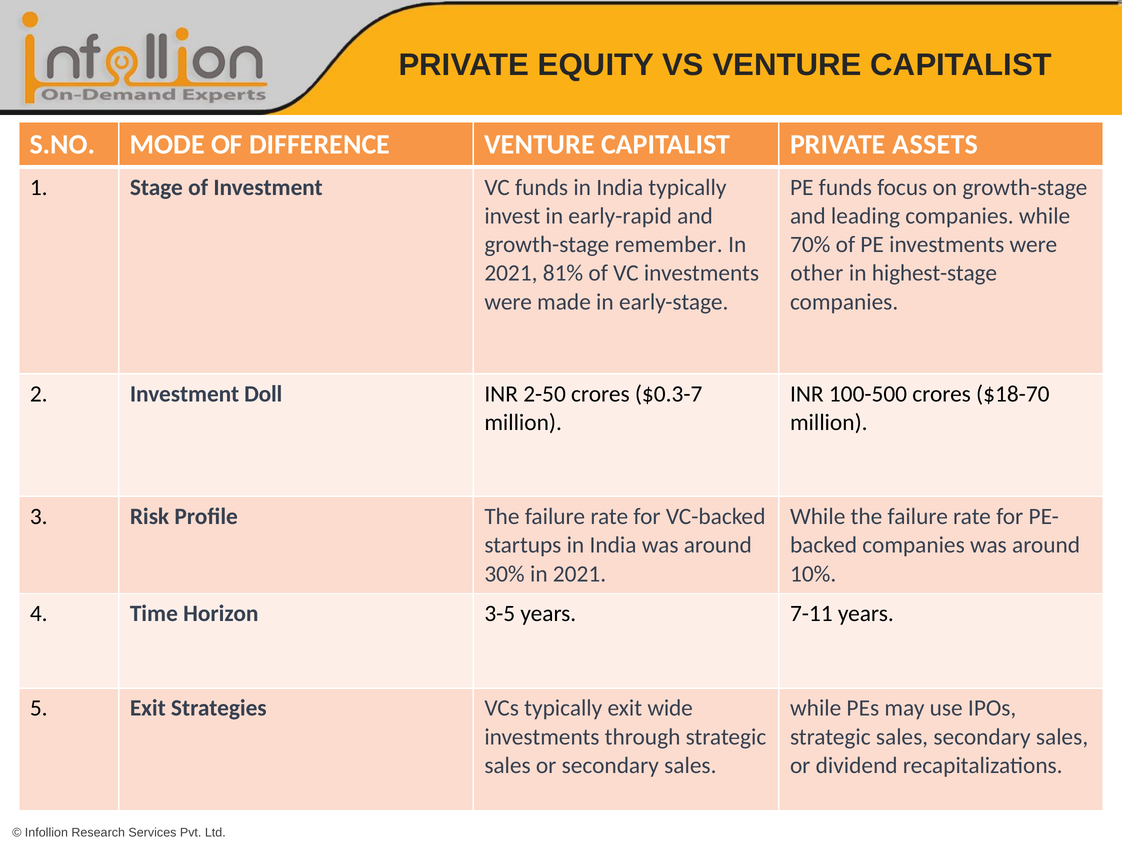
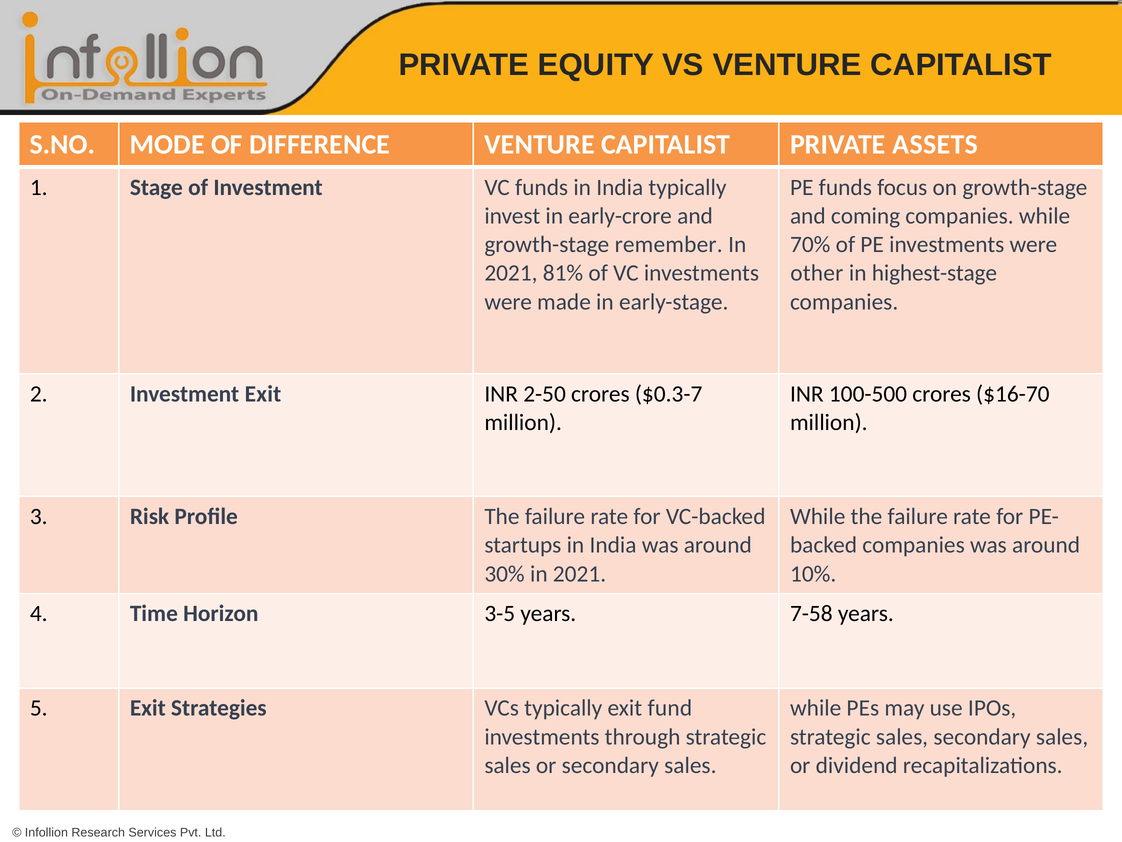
early-rapid: early-rapid -> early-crore (620, 216)
leading: leading -> coming (866, 216)
Investment Doll: Doll -> Exit (263, 394)
$18-70: $18-70 -> $16-70 (1013, 394)
7-11: 7-11 -> 7-58 (811, 613)
wide: wide -> fund (670, 708)
